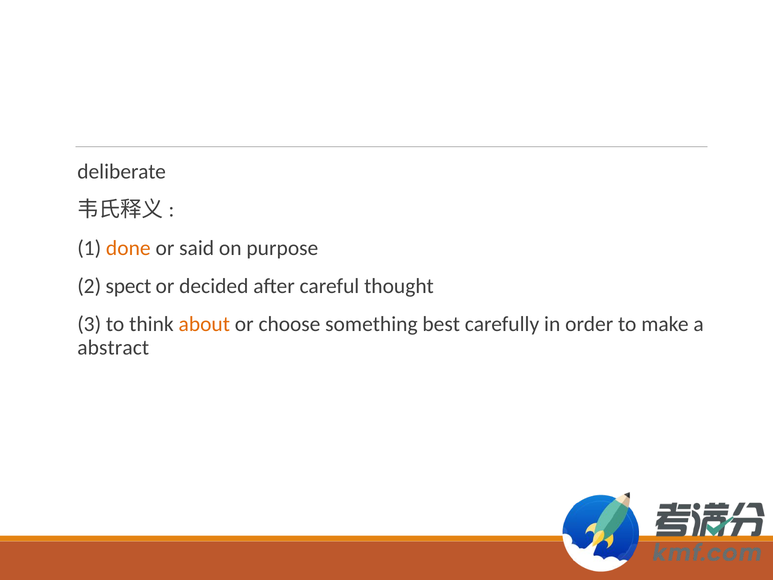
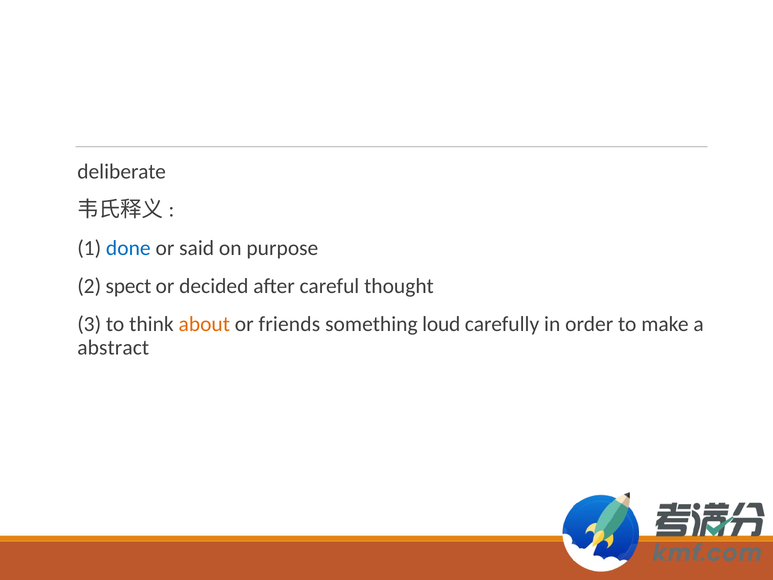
done colour: orange -> blue (128, 248)
choose: choose -> friends (289, 324)
best: best -> loud (441, 324)
